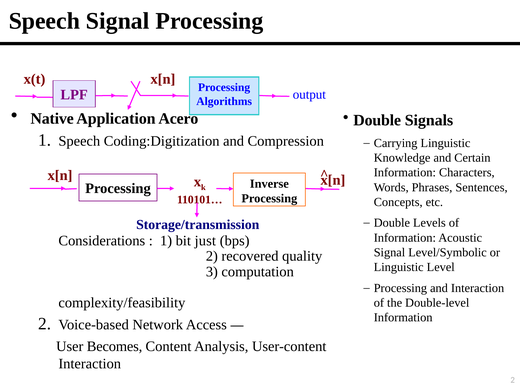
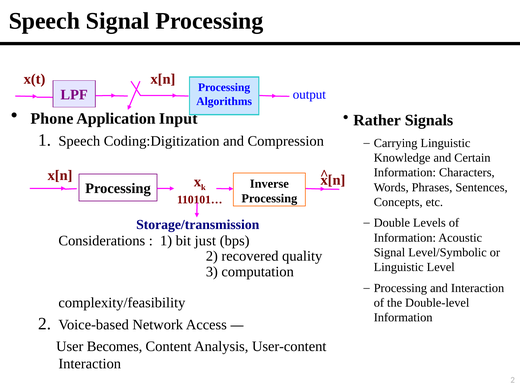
Native: Native -> Phone (52, 118)
Acero: Acero -> Input (178, 118)
Double: Double -> Rather (377, 120)
